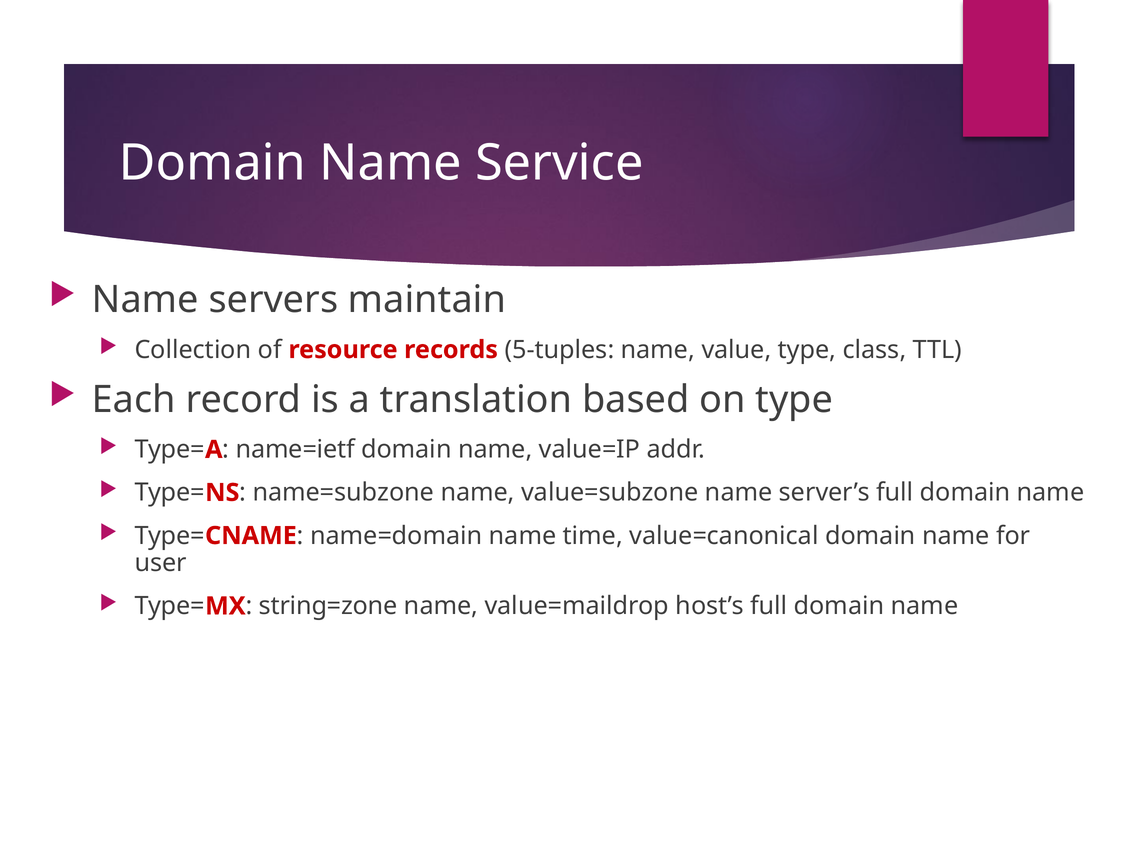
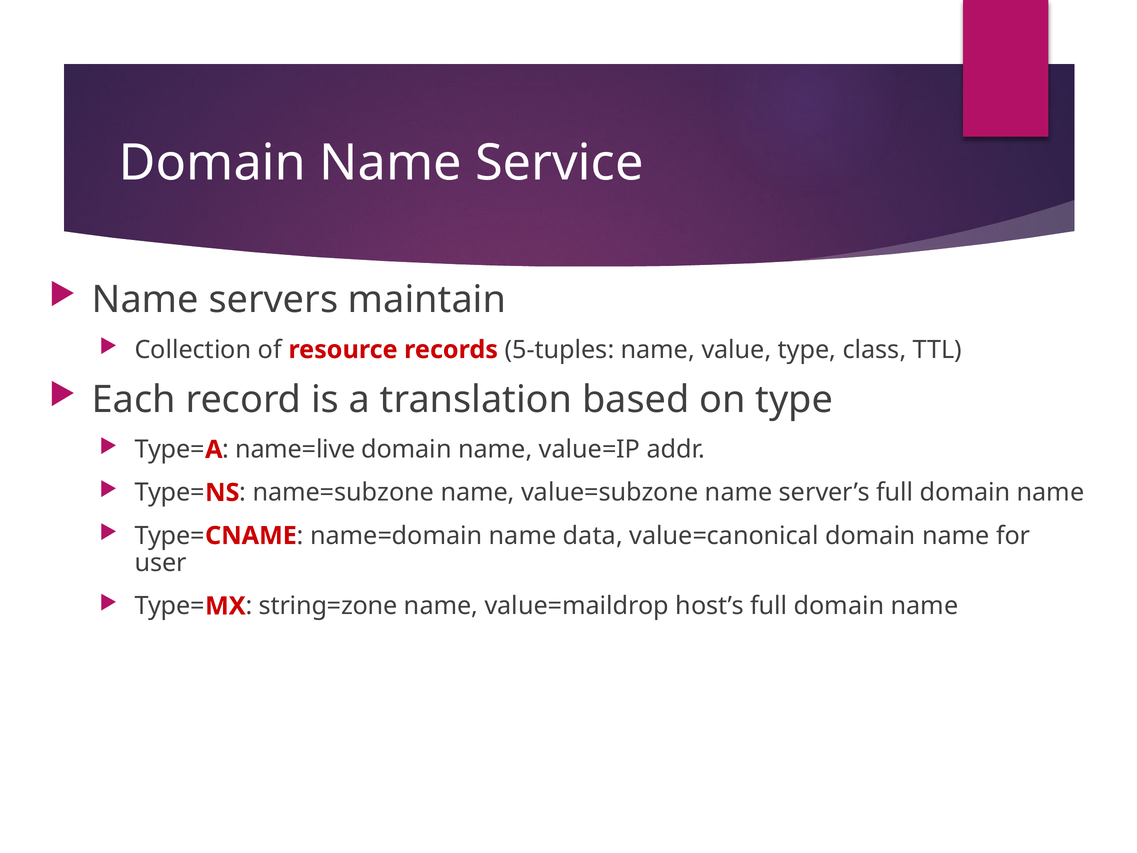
name=ietf: name=ietf -> name=live (295, 449)
time: time -> data (593, 536)
